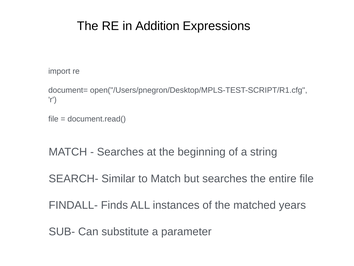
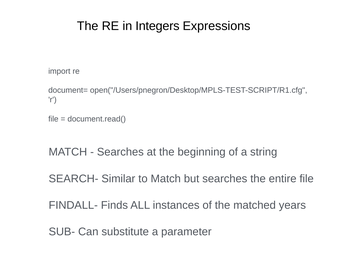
Addition: Addition -> Integers (157, 26)
